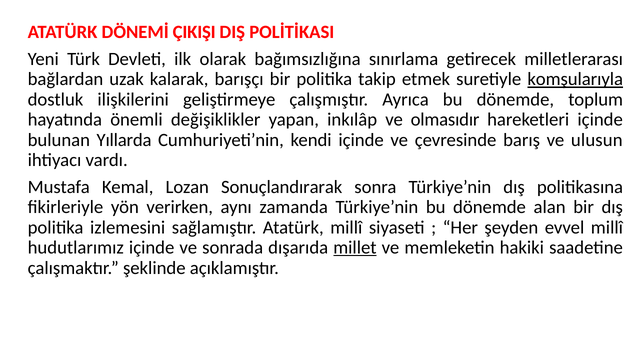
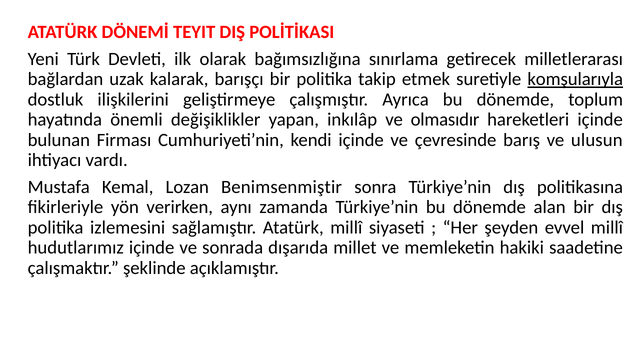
ÇIKIŞI: ÇIKIŞI -> TEYIT (194, 32)
Yıllarda: Yıllarda -> Firması (124, 140)
Sonuçlandırarak: Sonuçlandırarak -> Benimsenmiştir (282, 187)
millet underline: present -> none (355, 248)
